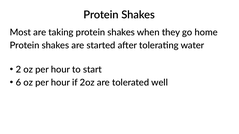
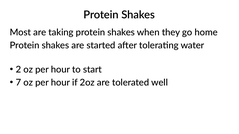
6: 6 -> 7 (18, 83)
